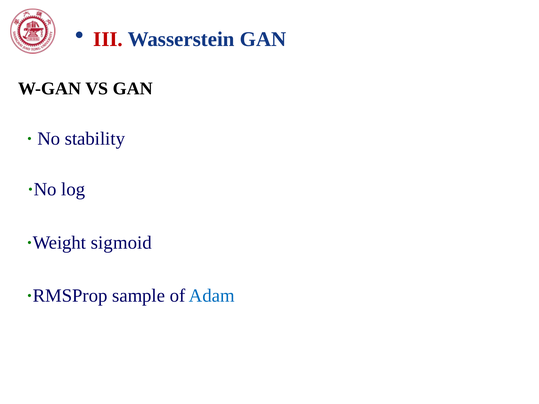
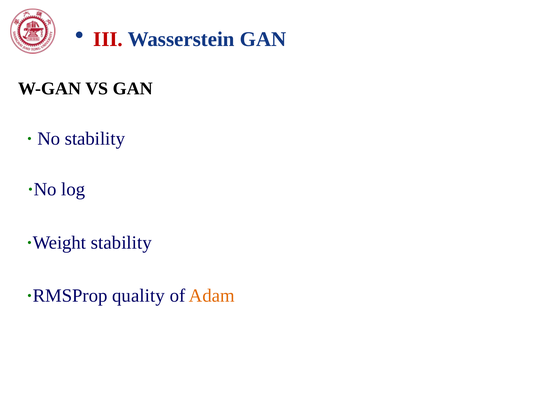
·Weight sigmoid: sigmoid -> stability (121, 243)
sample: sample -> quality (139, 296)
Adam colour: blue -> orange (212, 296)
